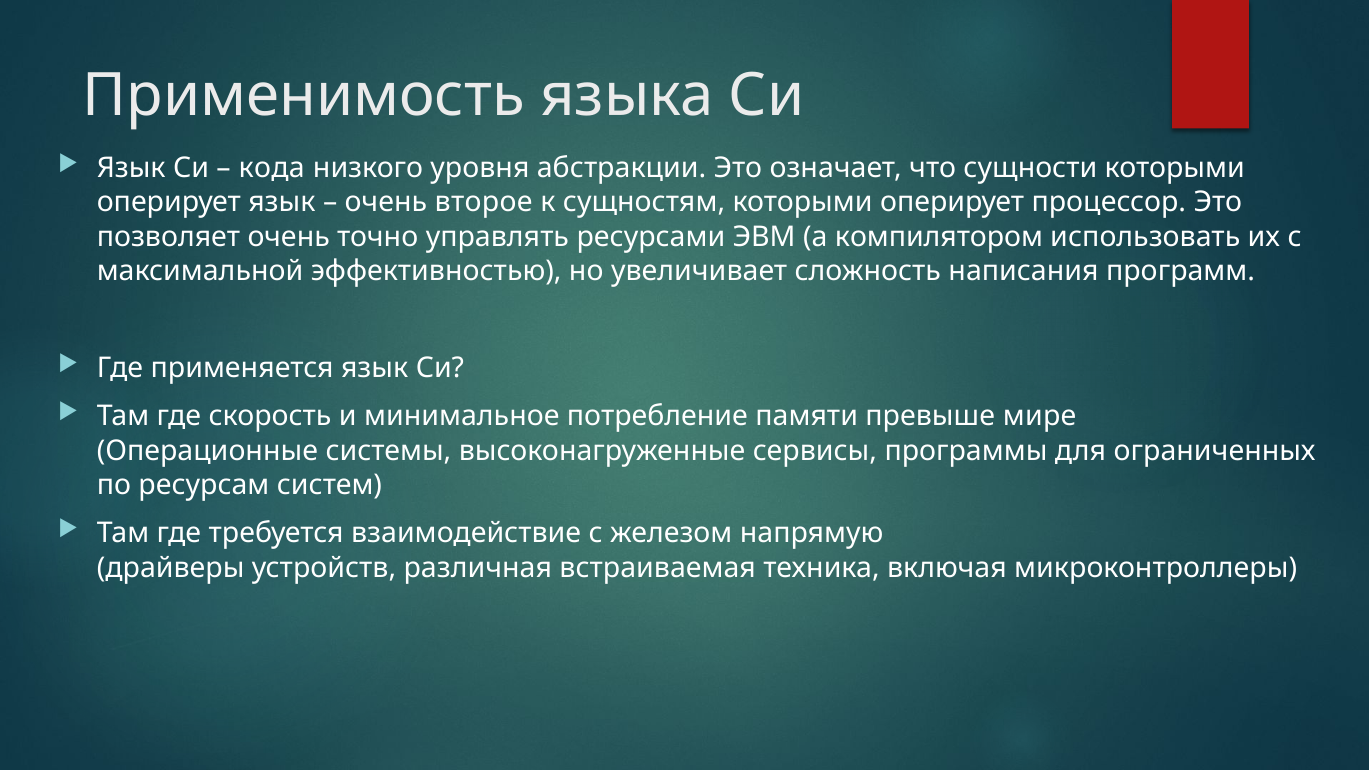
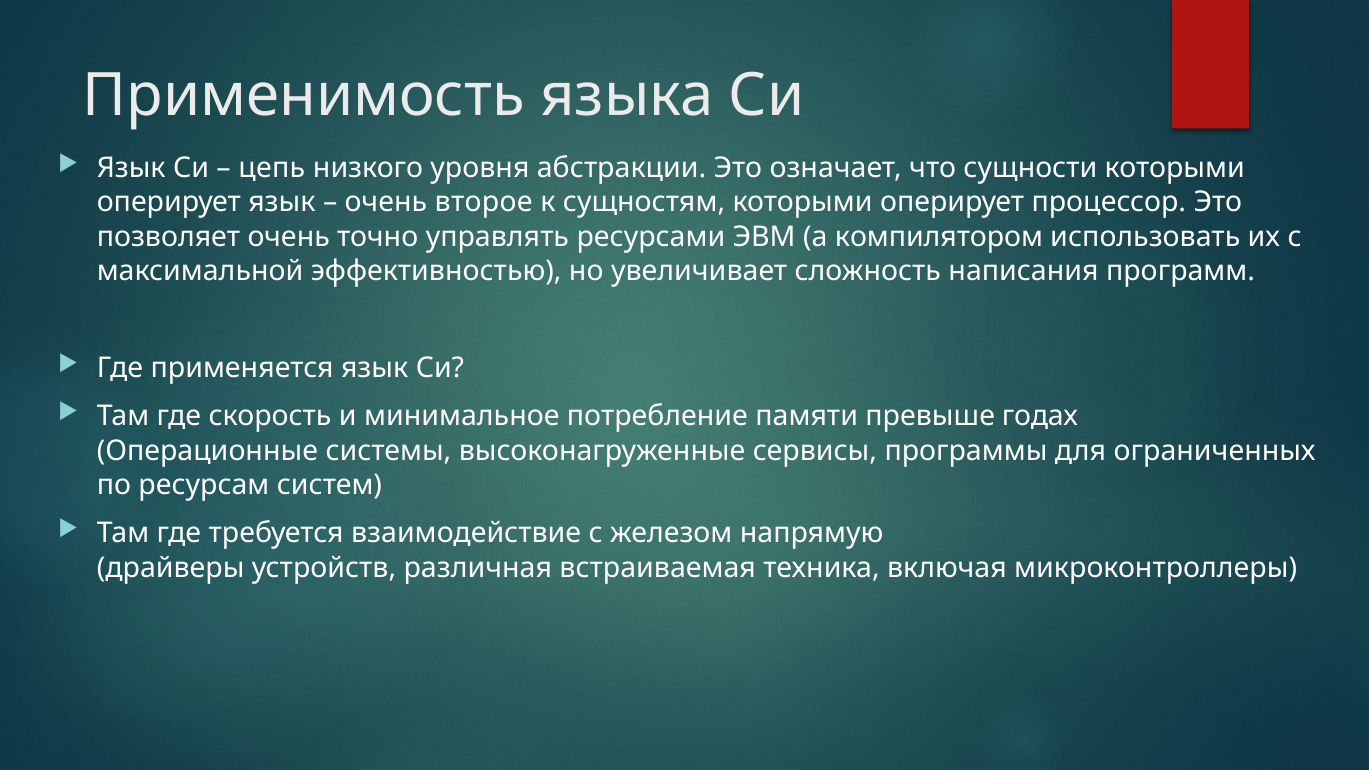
кода: кода -> цепь (272, 168)
мире: мире -> годах (1040, 416)
